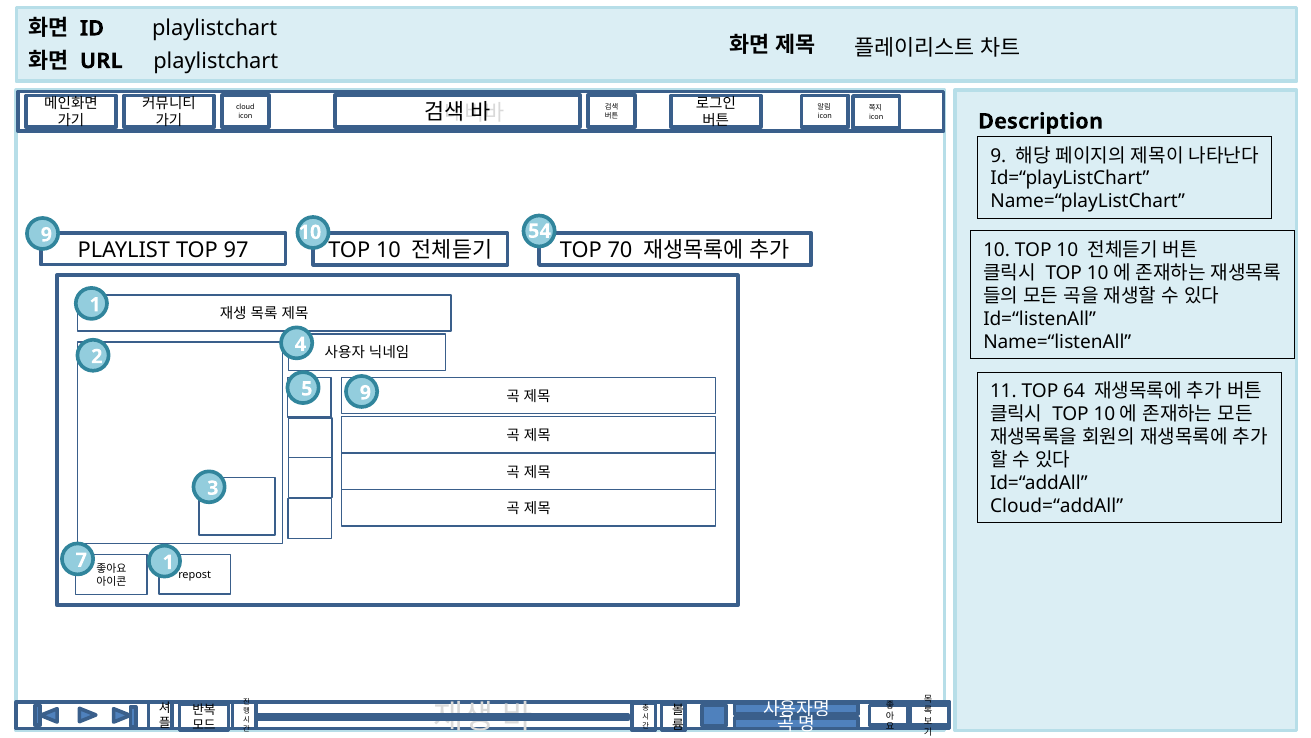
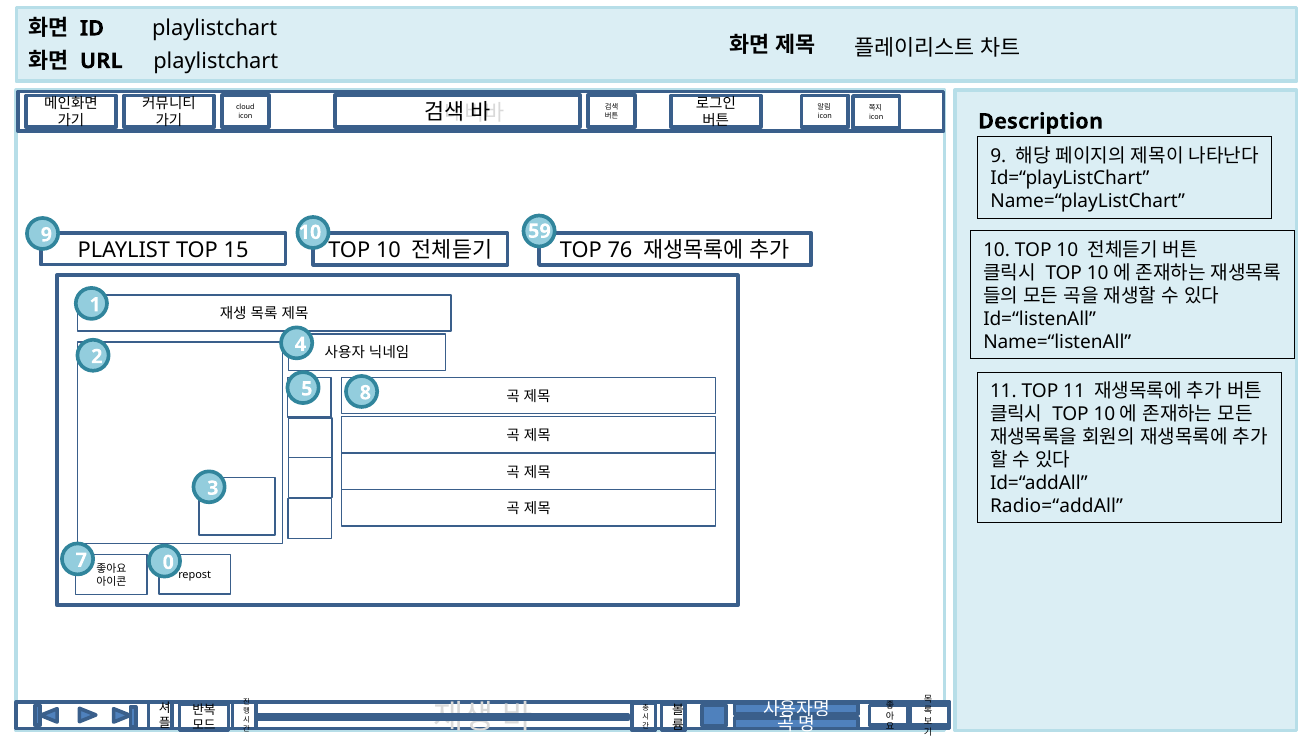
54: 54 -> 59 (539, 231)
97: 97 -> 15 (236, 250)
70: 70 -> 76 (620, 250)
5 9: 9 -> 8 (365, 393)
TOP 64: 64 -> 11 (1074, 391)
Cloud=“addAll: Cloud=“addAll -> Radio=“addAll (1057, 506)
7 1: 1 -> 0 (168, 562)
